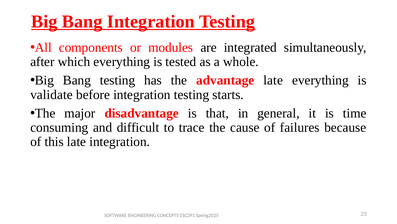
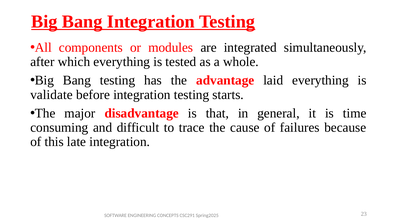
advantage late: late -> laid (273, 80)
